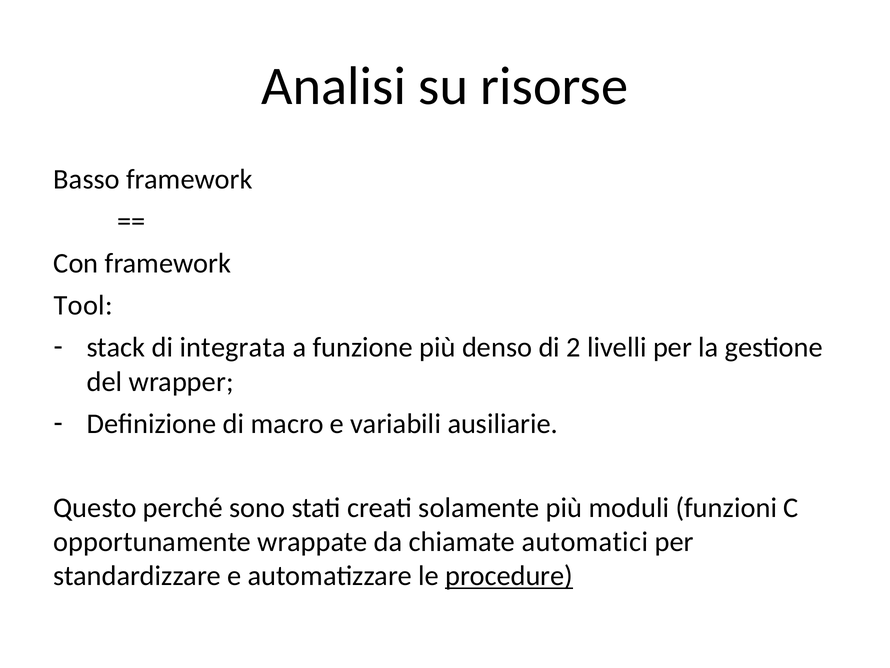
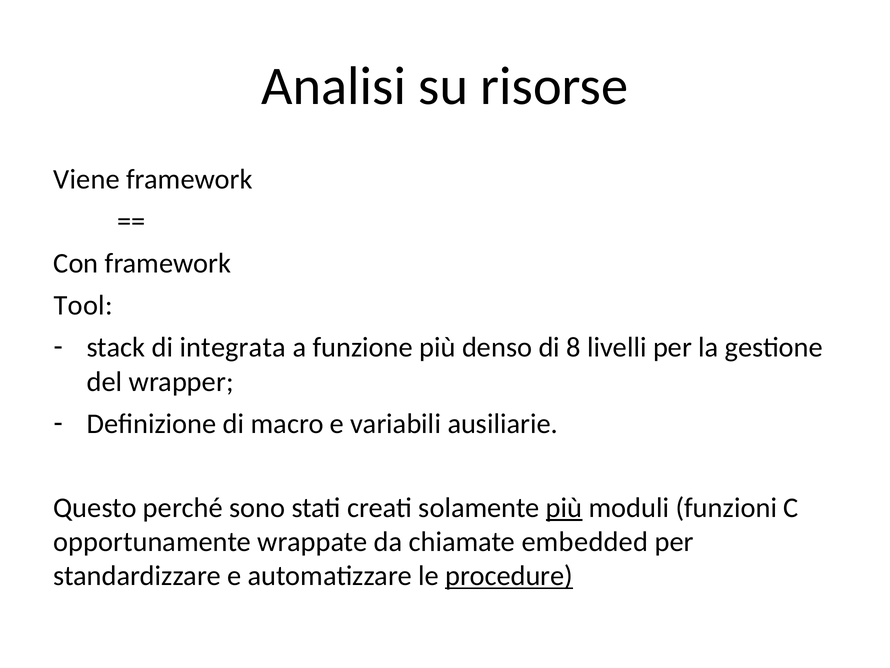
Basso: Basso -> Viene (87, 179)
2: 2 -> 8 (574, 347)
più underline: none -> present (564, 507)
automatici: automatici -> embedded (585, 542)
